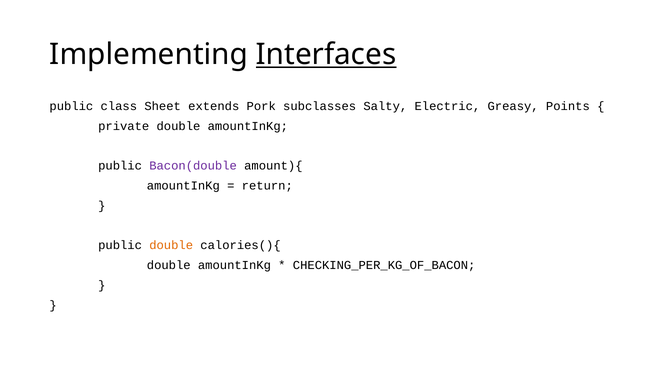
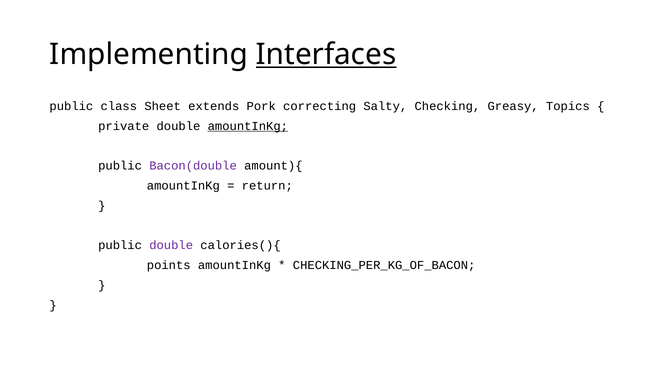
subclasses: subclasses -> correcting (320, 106)
Electric: Electric -> Checking (447, 106)
Points: Points -> Topics (568, 106)
amountInKg underline: none -> present (248, 126)
double colour: orange -> purple (171, 245)
double: double -> points (169, 265)
